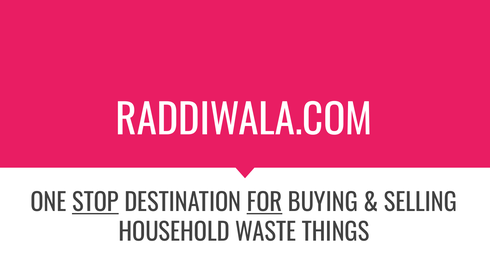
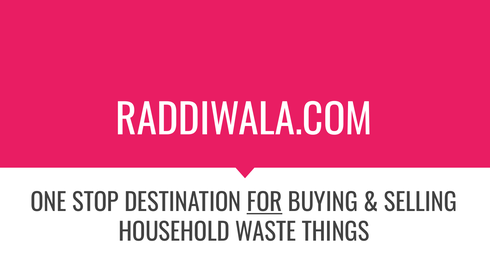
STOP underline: present -> none (95, 203)
